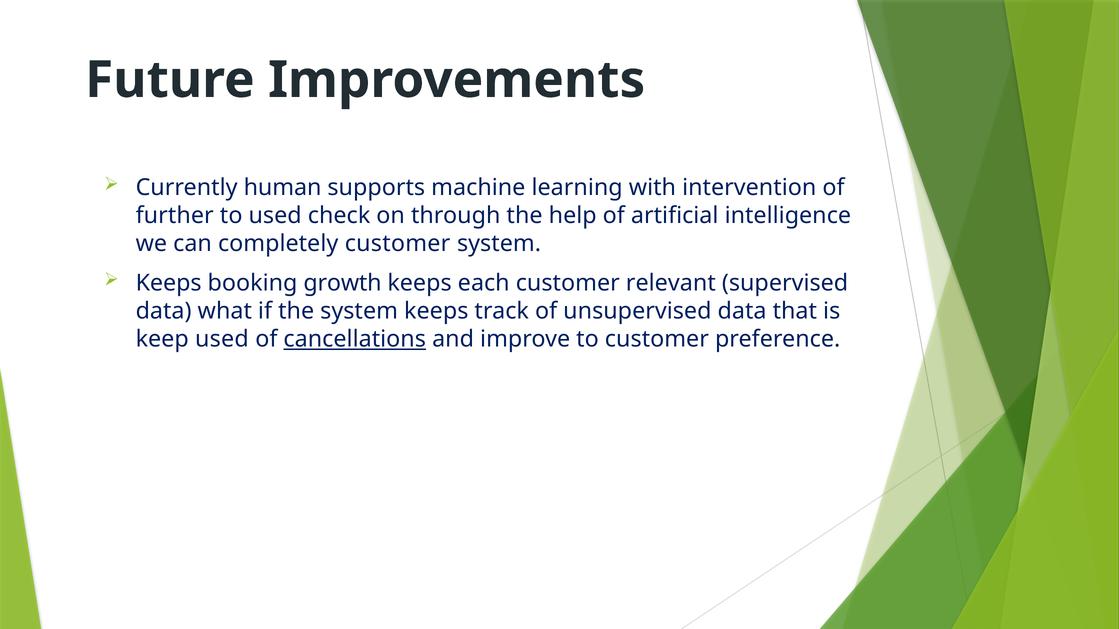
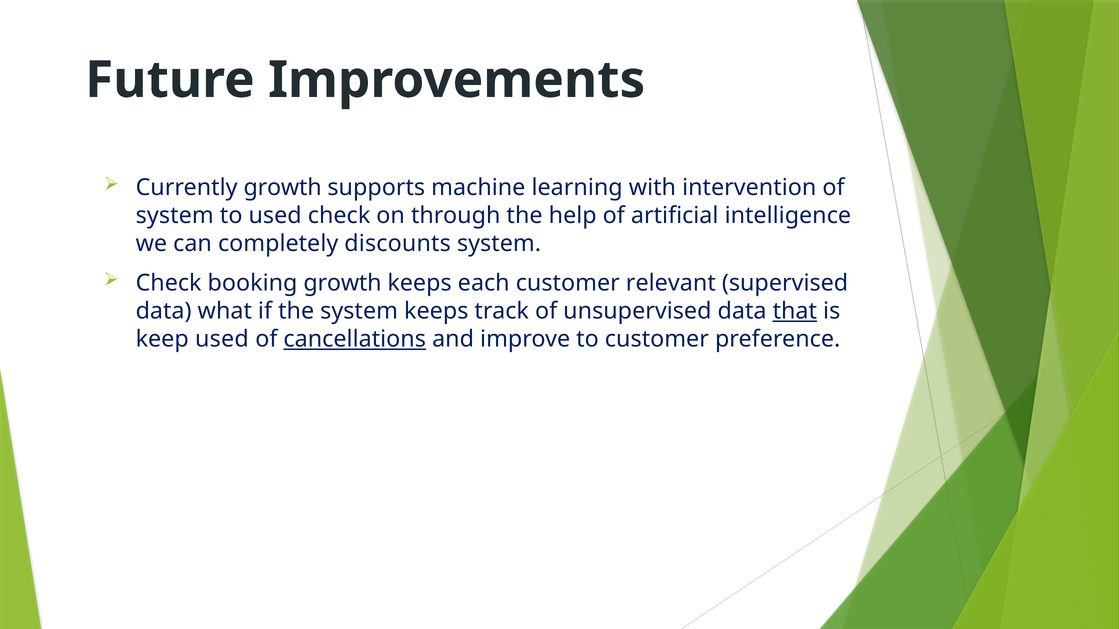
Currently human: human -> growth (283, 188)
further: further -> system (175, 216)
completely customer: customer -> discounts (398, 244)
Keeps: Keeps -> Check (169, 283)
that underline: none -> present (795, 311)
